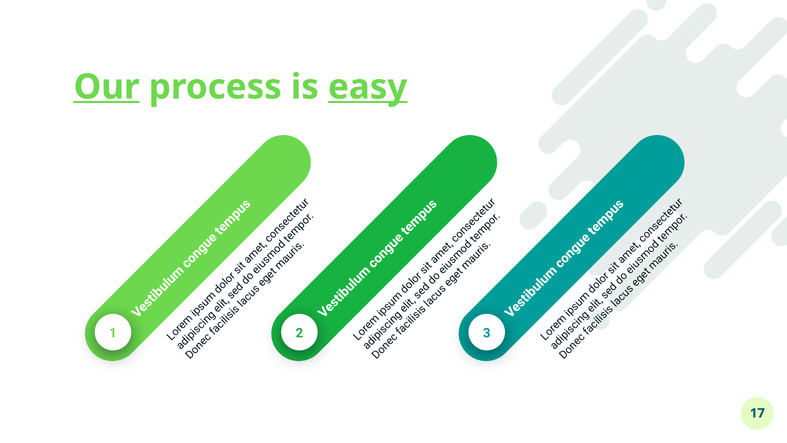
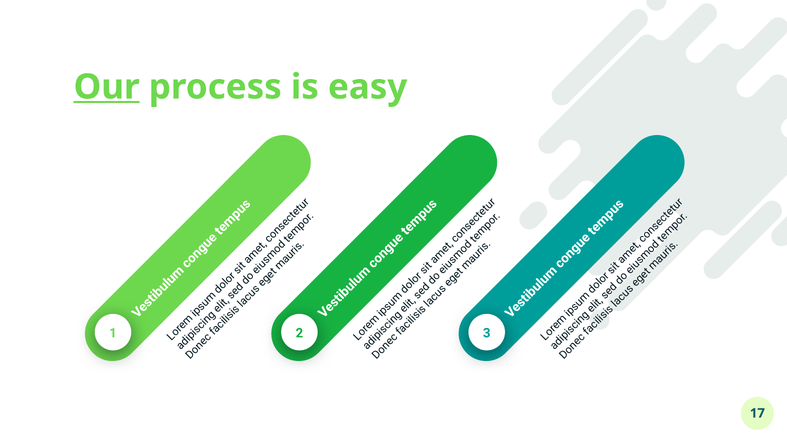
easy underline: present -> none (368, 87)
